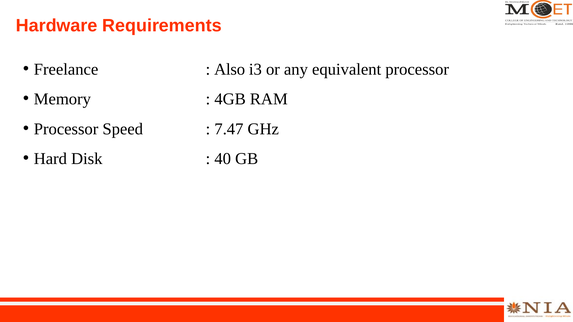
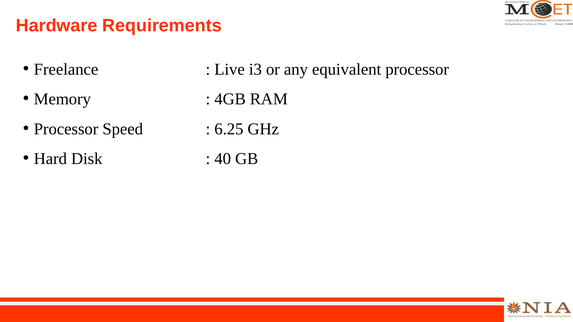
Also: Also -> Live (230, 69)
7.47: 7.47 -> 6.25 (229, 129)
